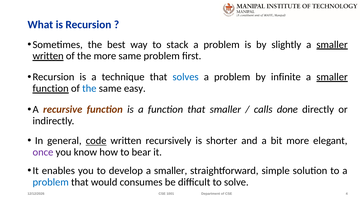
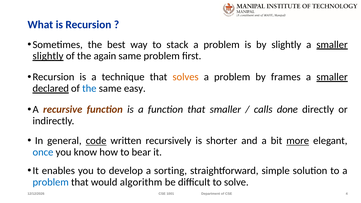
written: written -> slightly (48, 56)
the more: more -> again (105, 56)
solves colour: blue -> orange (186, 77)
infinite: infinite -> frames (286, 77)
function: function -> declared (51, 88)
more underline: none -> present (298, 141)
once colour: purple -> blue (43, 152)
develop a smaller: smaller -> sorting (171, 171)
consumes: consumes -> algorithm (141, 182)
